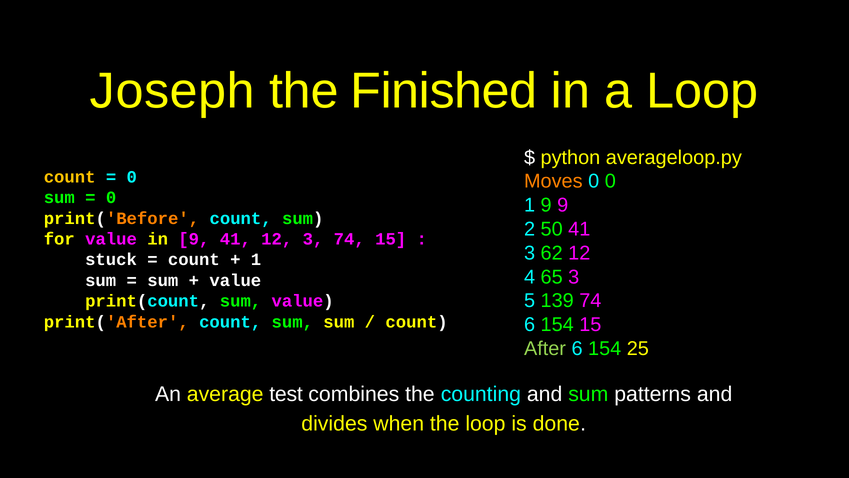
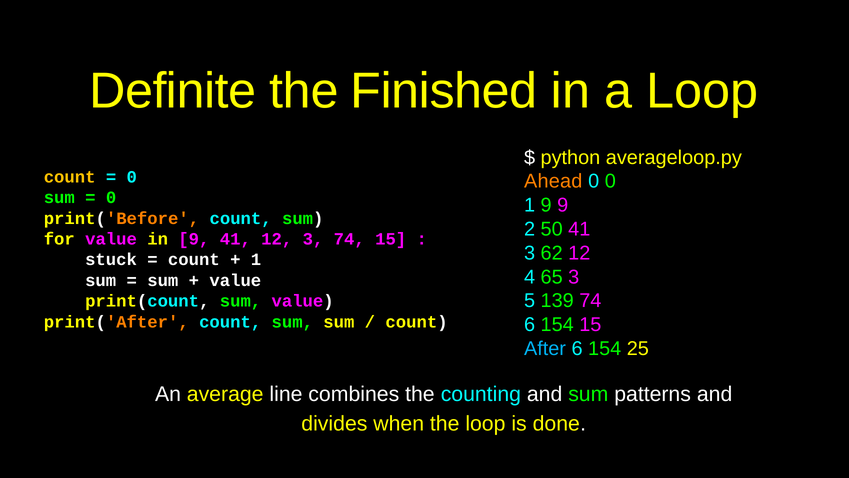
Joseph: Joseph -> Definite (173, 91)
Moves: Moves -> Ahead (553, 181)
After colour: light green -> light blue (545, 348)
test: test -> line (286, 394)
